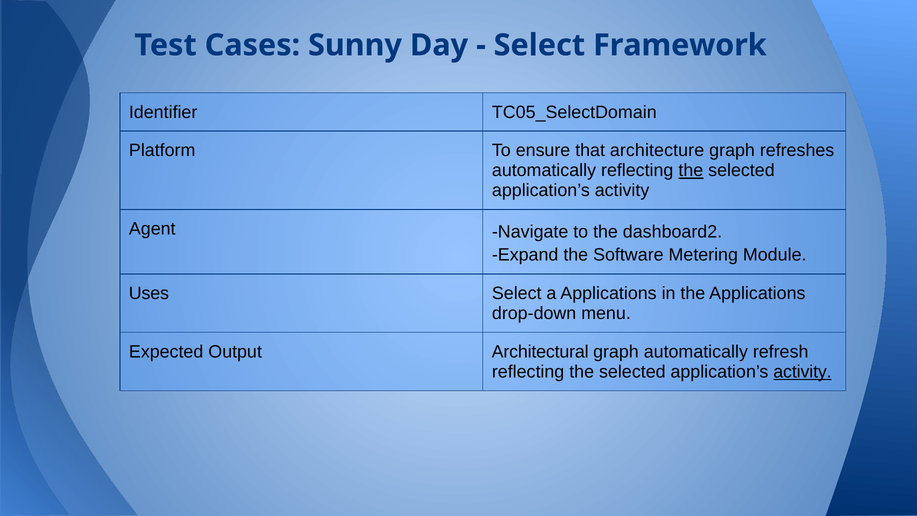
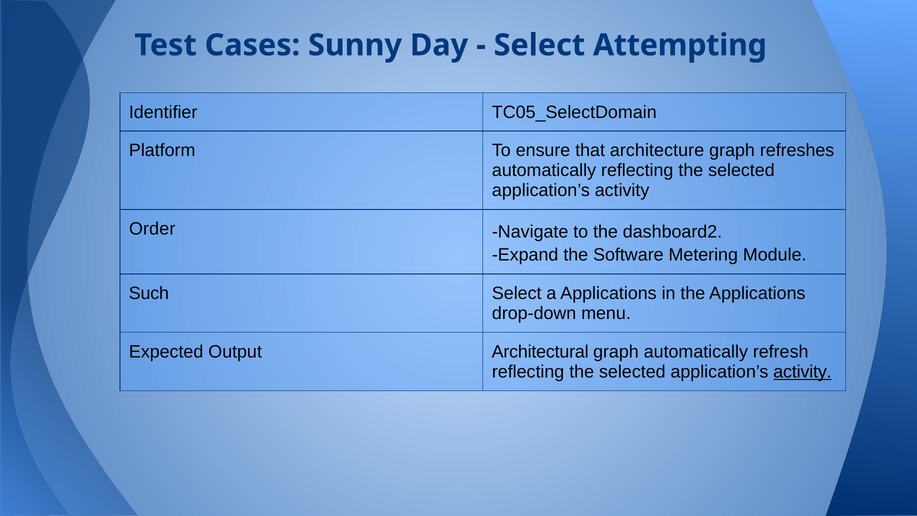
Framework: Framework -> Attempting (680, 45)
the underline: present -> none (691, 171)
Agent: Agent -> Order (152, 229)
Uses: Uses -> Such (149, 293)
